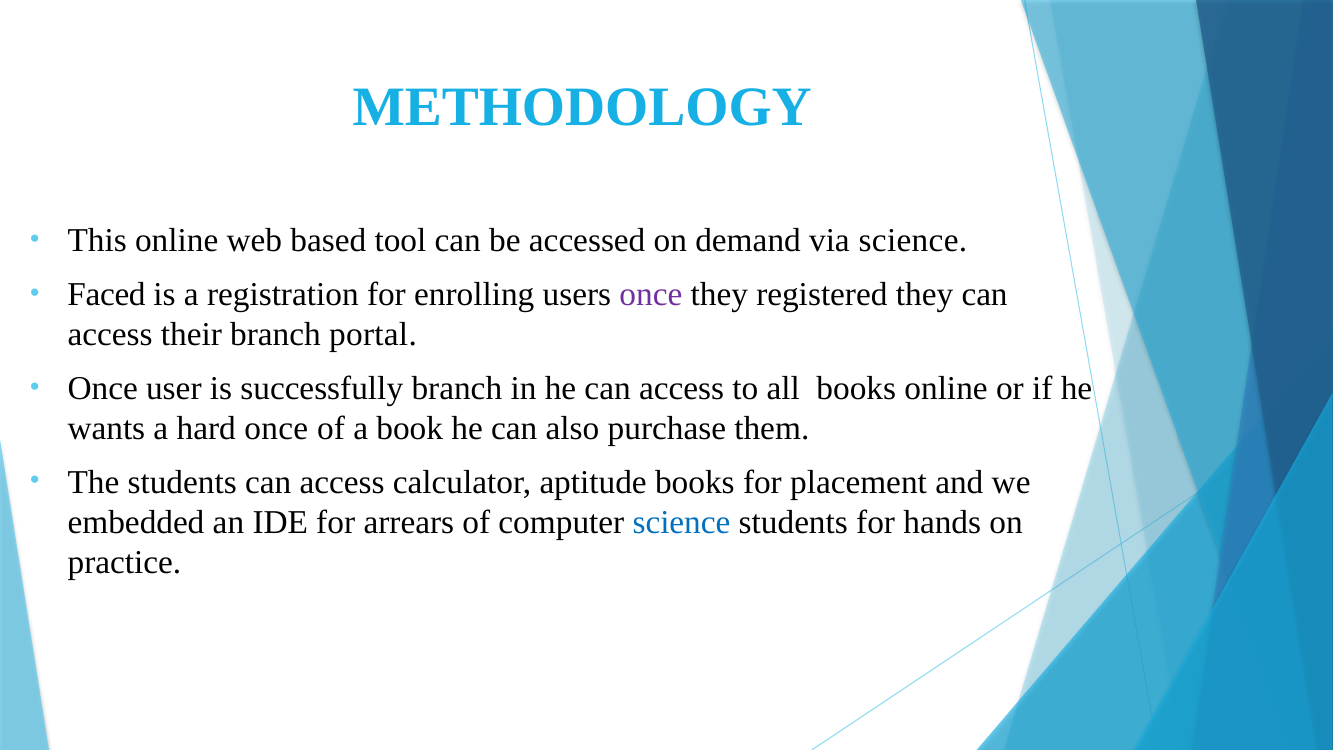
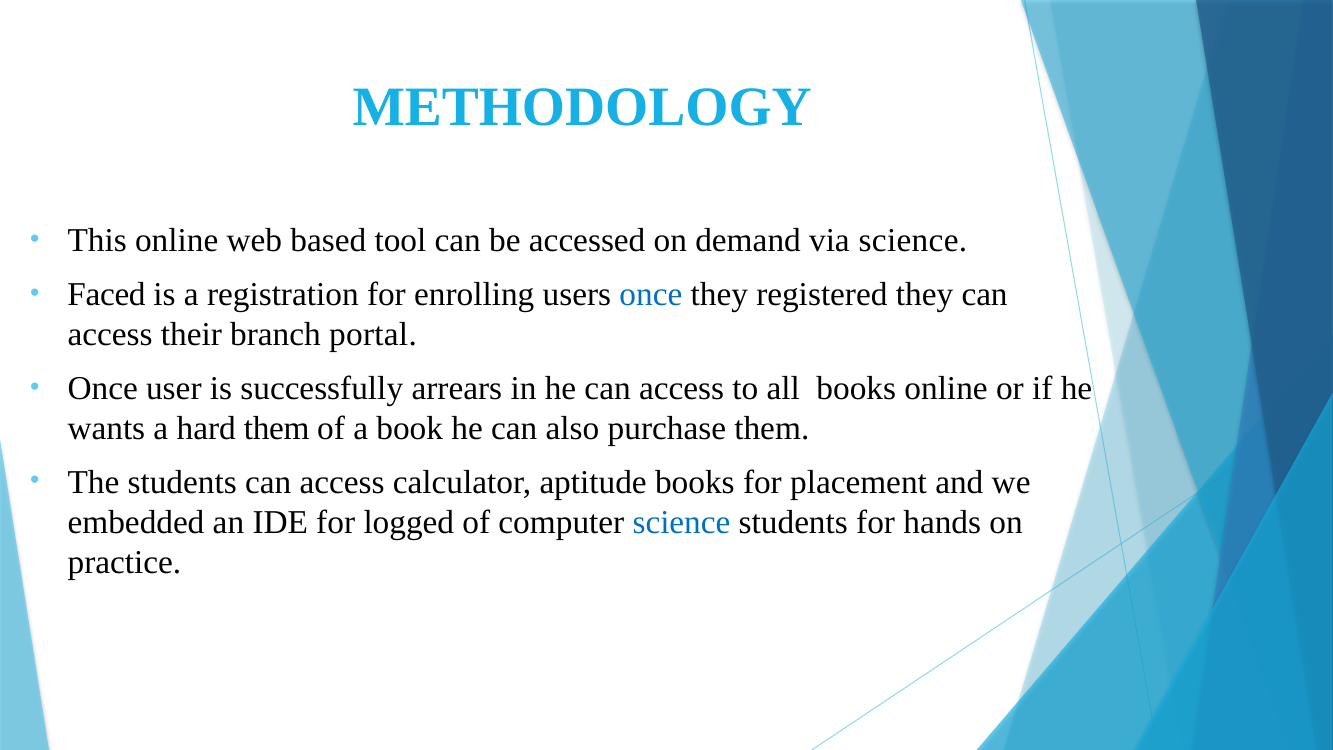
once colour: purple -> blue (651, 294)
successfully branch: branch -> arrears (457, 388)
hard once: once -> them (277, 428)
arrears: arrears -> logged (409, 522)
